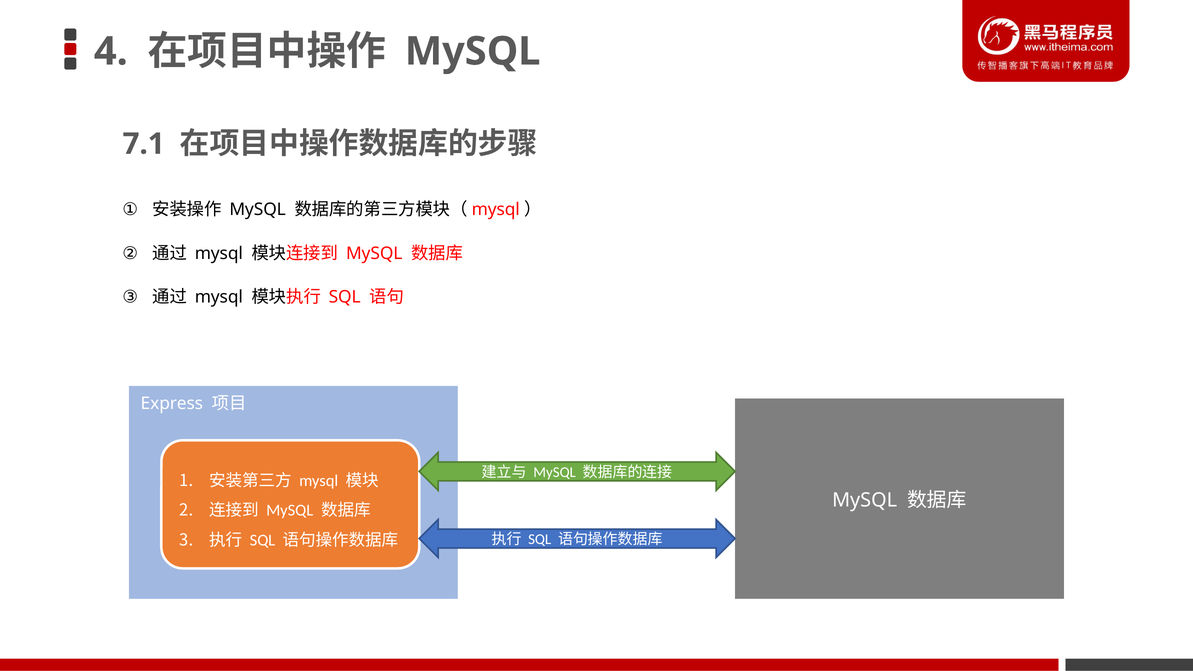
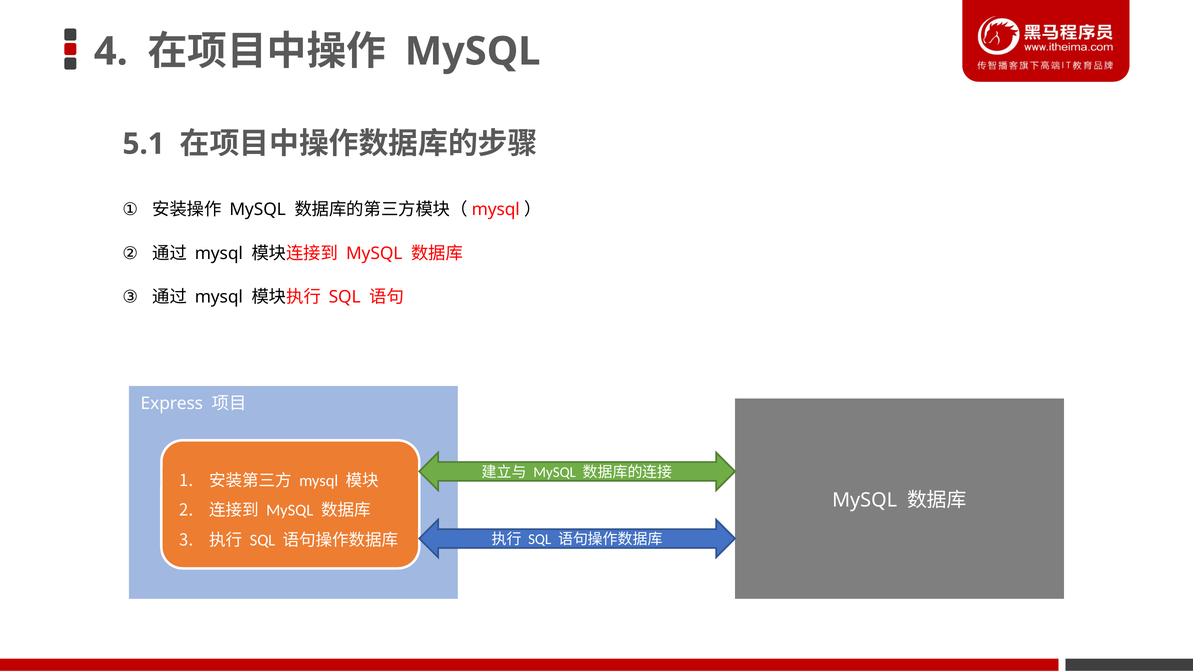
7.1: 7.1 -> 5.1 (144, 144)
